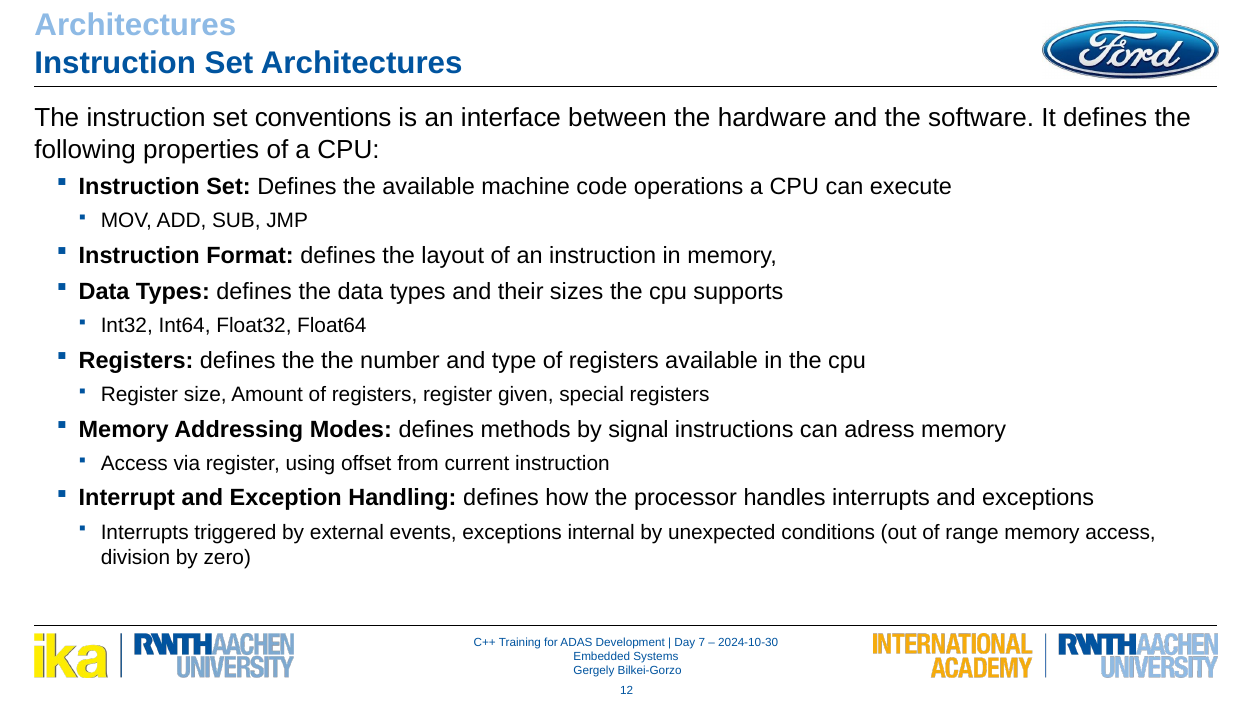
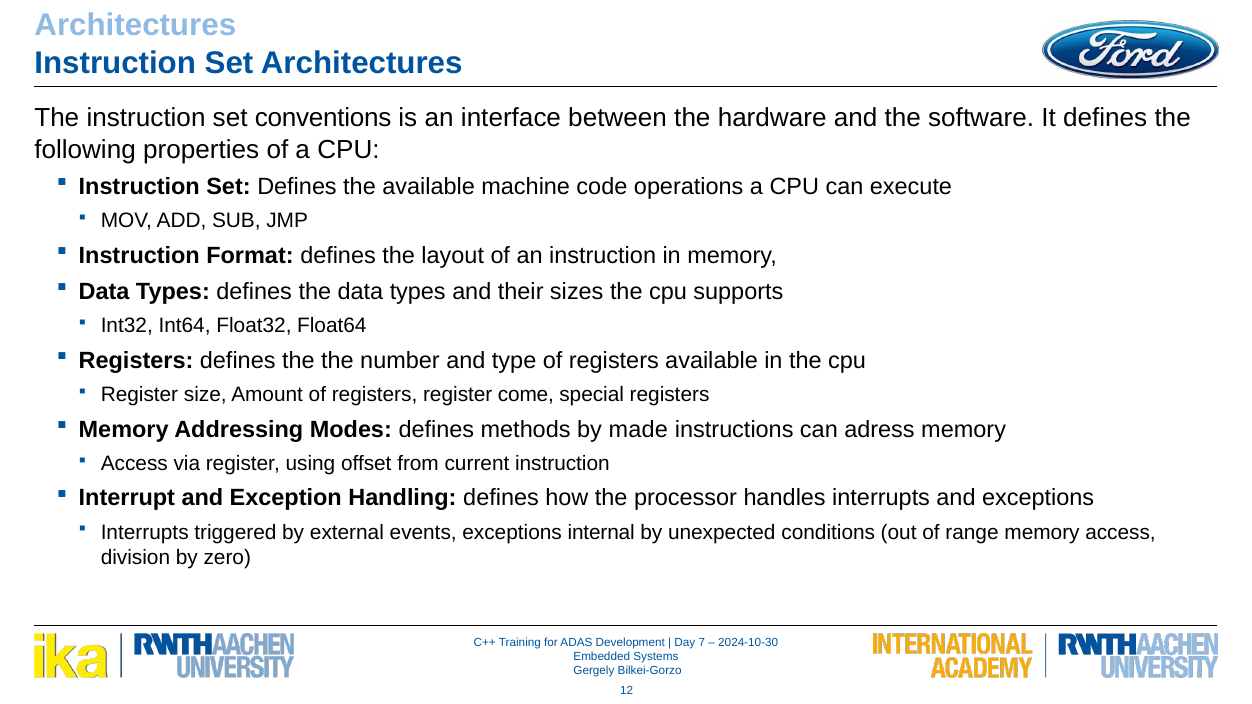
given: given -> come (526, 395)
signal: signal -> made (638, 430)
